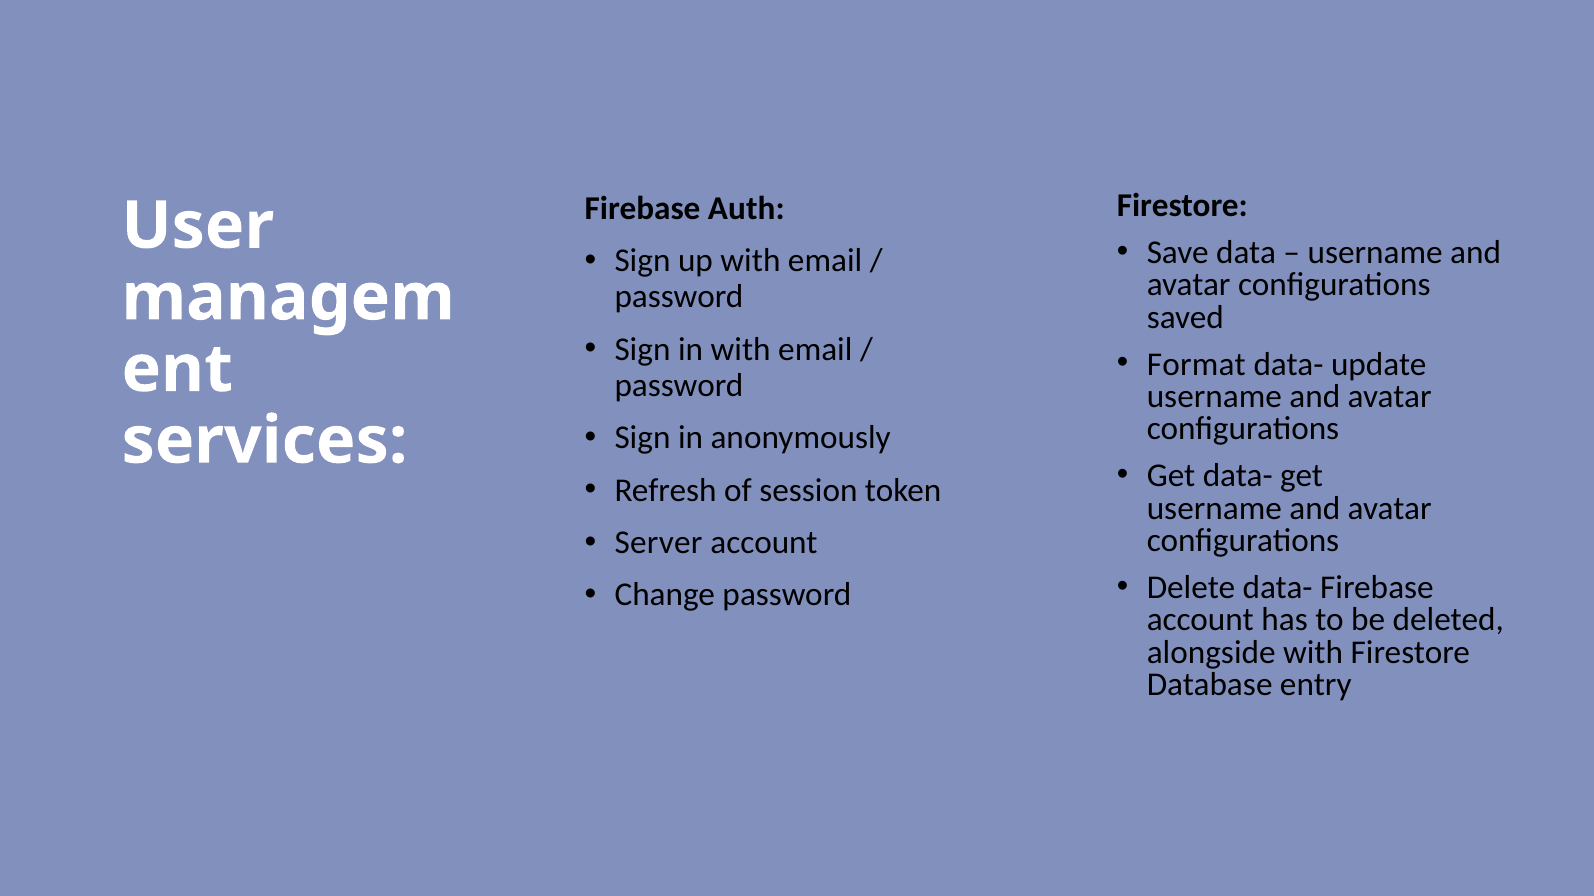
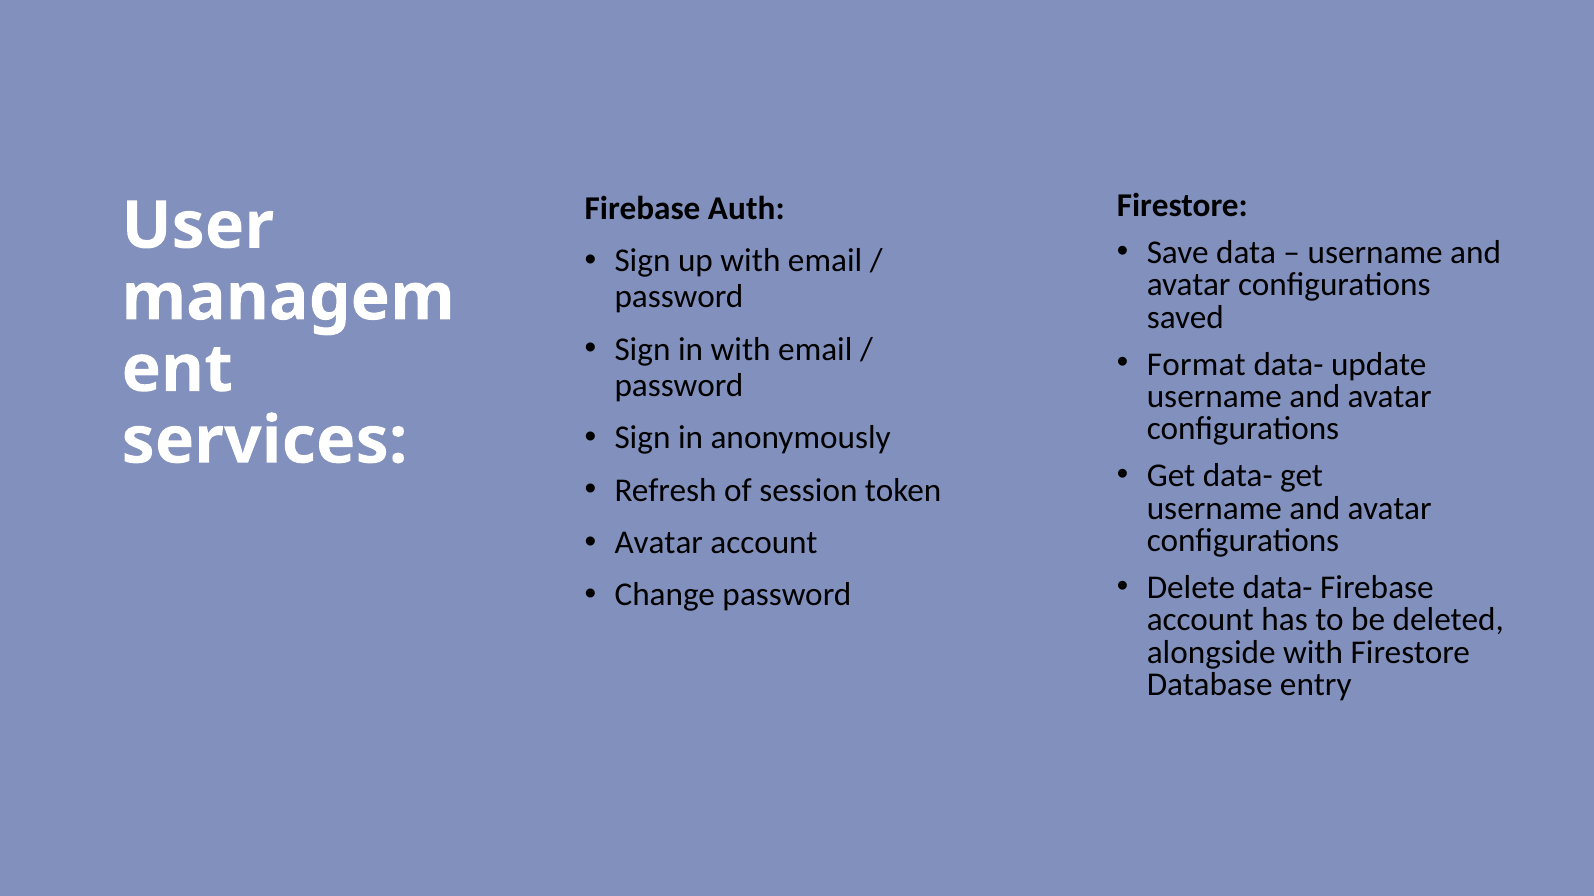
Server: Server -> Avatar (659, 543)
